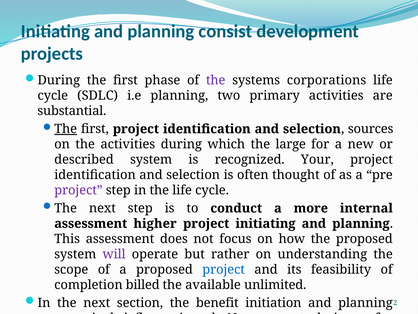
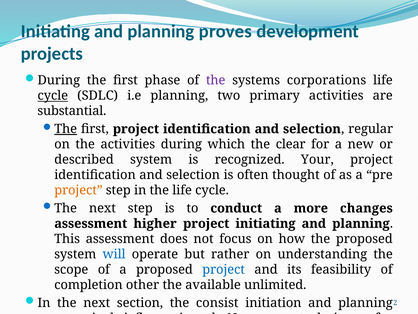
consist: consist -> proves (225, 31)
cycle underline: none -> present (53, 96)
sources: sources -> regular (371, 129)
large: large -> clear (291, 144)
project colour: purple -> orange (78, 190)
internal: internal -> changes (366, 208)
will colour: purple -> blue (114, 254)
billed: billed -> other (143, 285)
benefit: benefit -> consist (217, 302)
